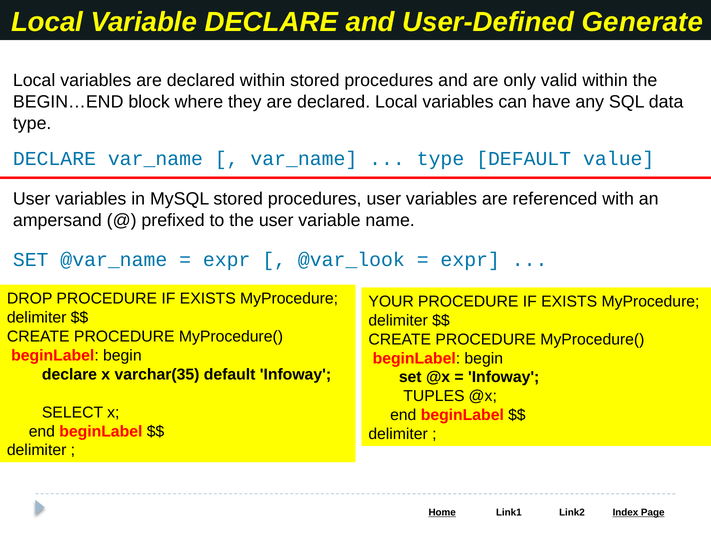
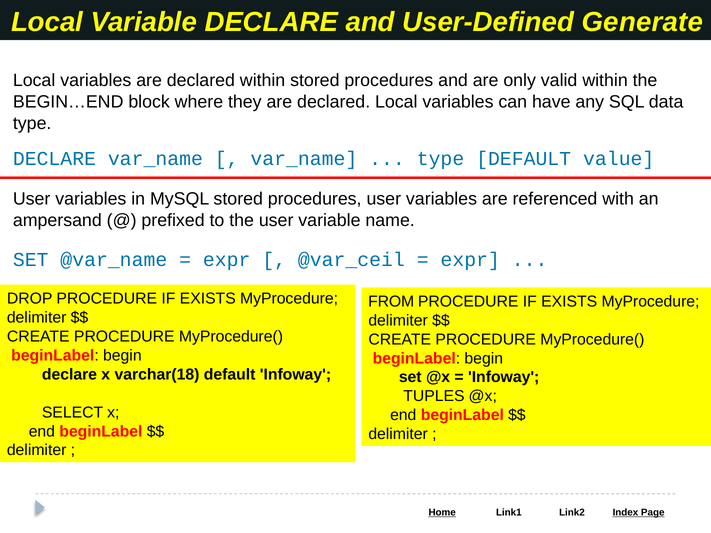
@var_look: @var_look -> @var_ceil (351, 260)
YOUR: YOUR -> FROM (391, 302)
varchar(35: varchar(35 -> varchar(18 (157, 375)
